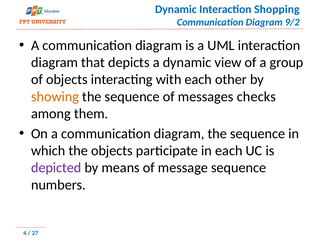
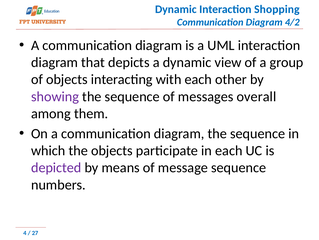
9/2: 9/2 -> 4/2 (292, 22)
showing colour: orange -> purple (55, 96)
checks: checks -> overall (256, 96)
